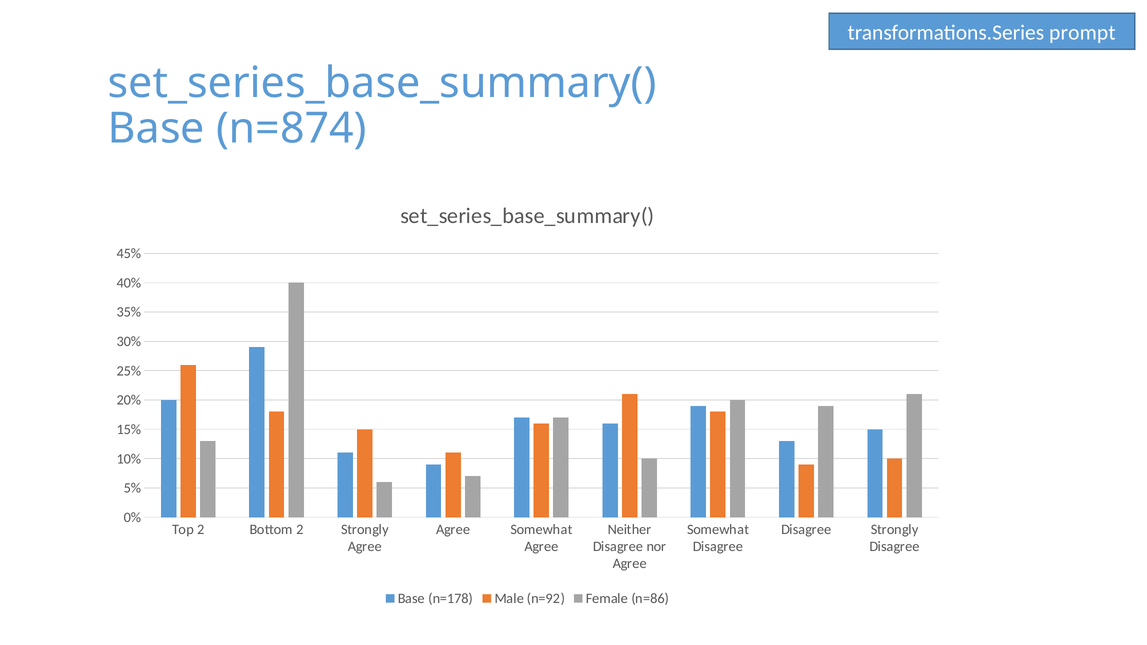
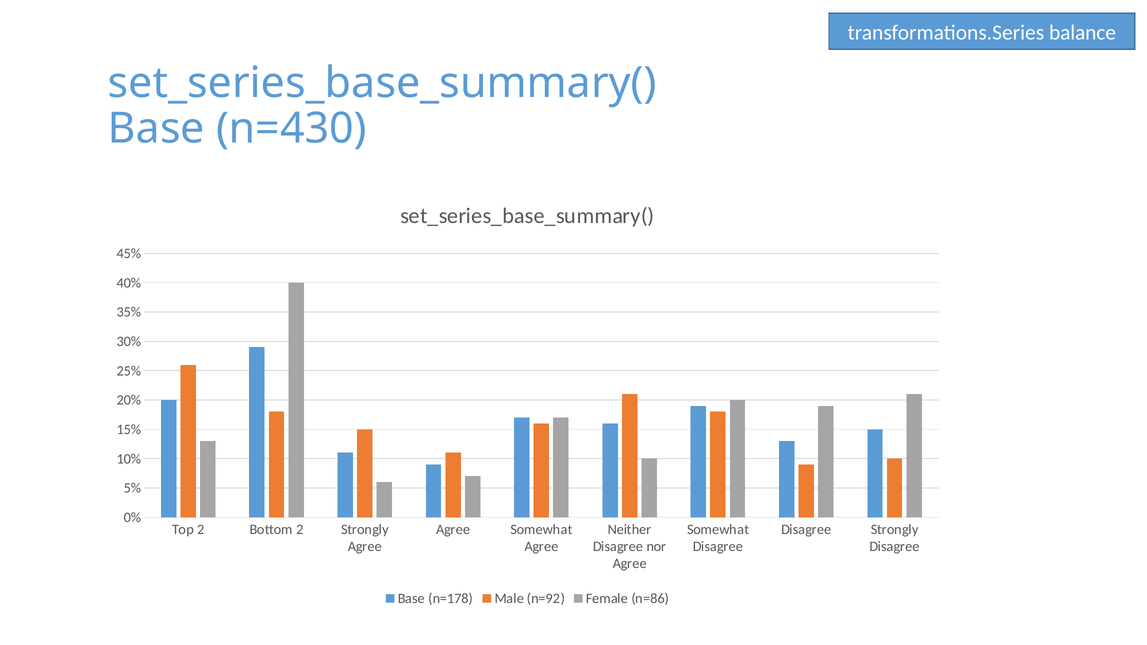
prompt: prompt -> balance (1083, 33)
n=874: n=874 -> n=430 (291, 129)
